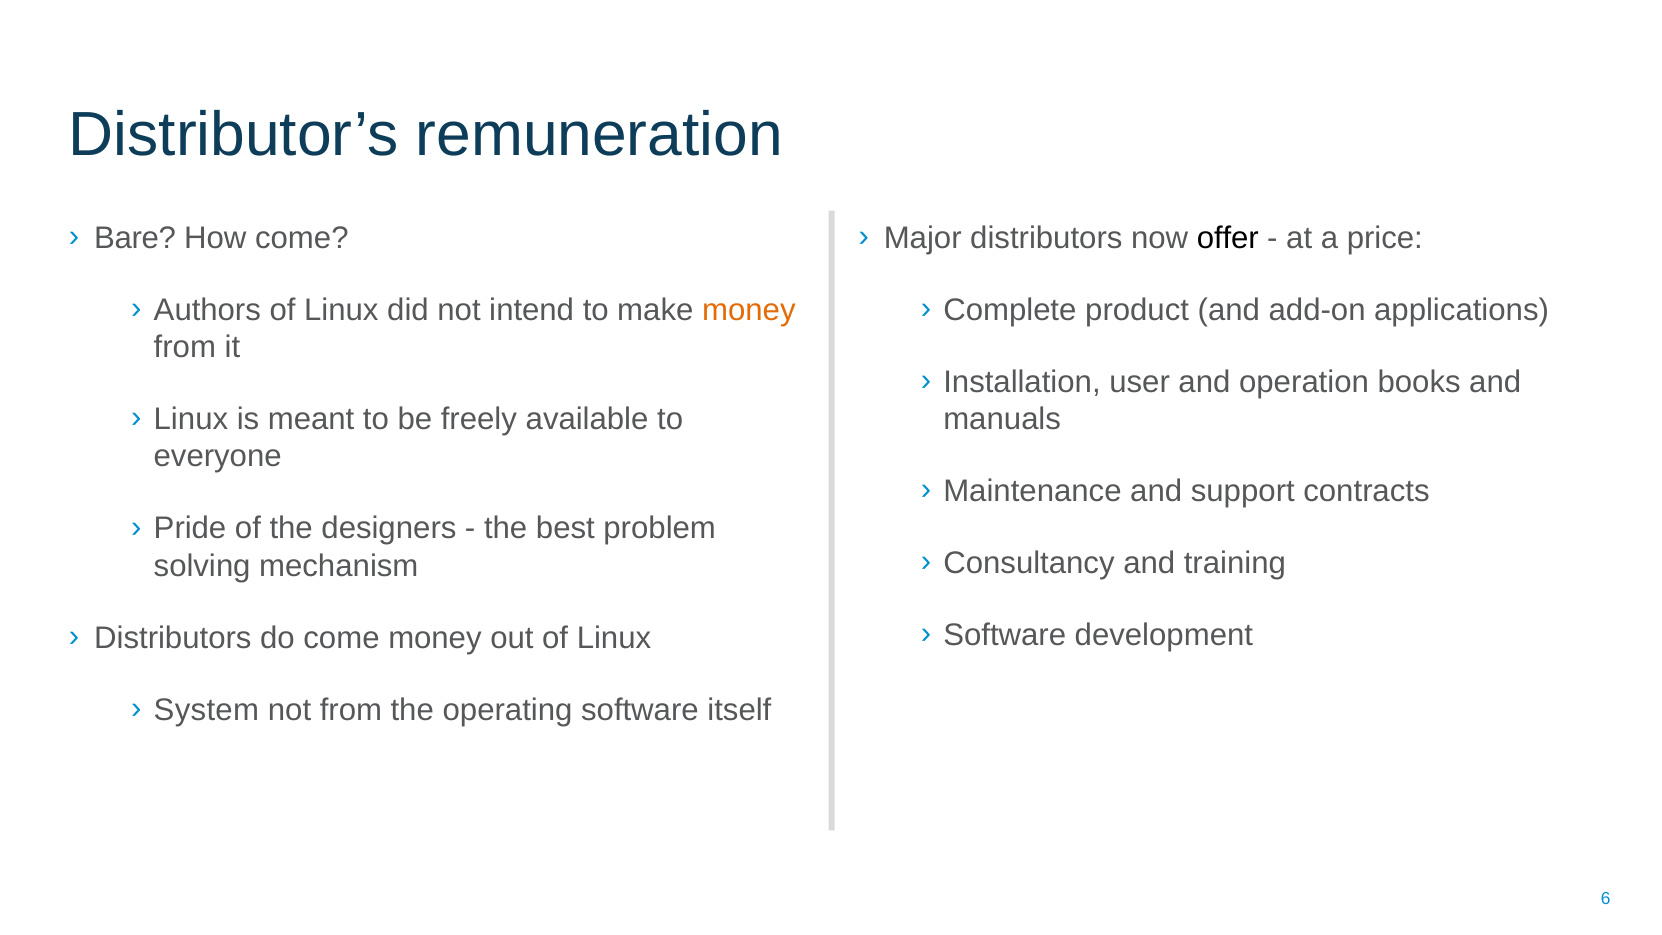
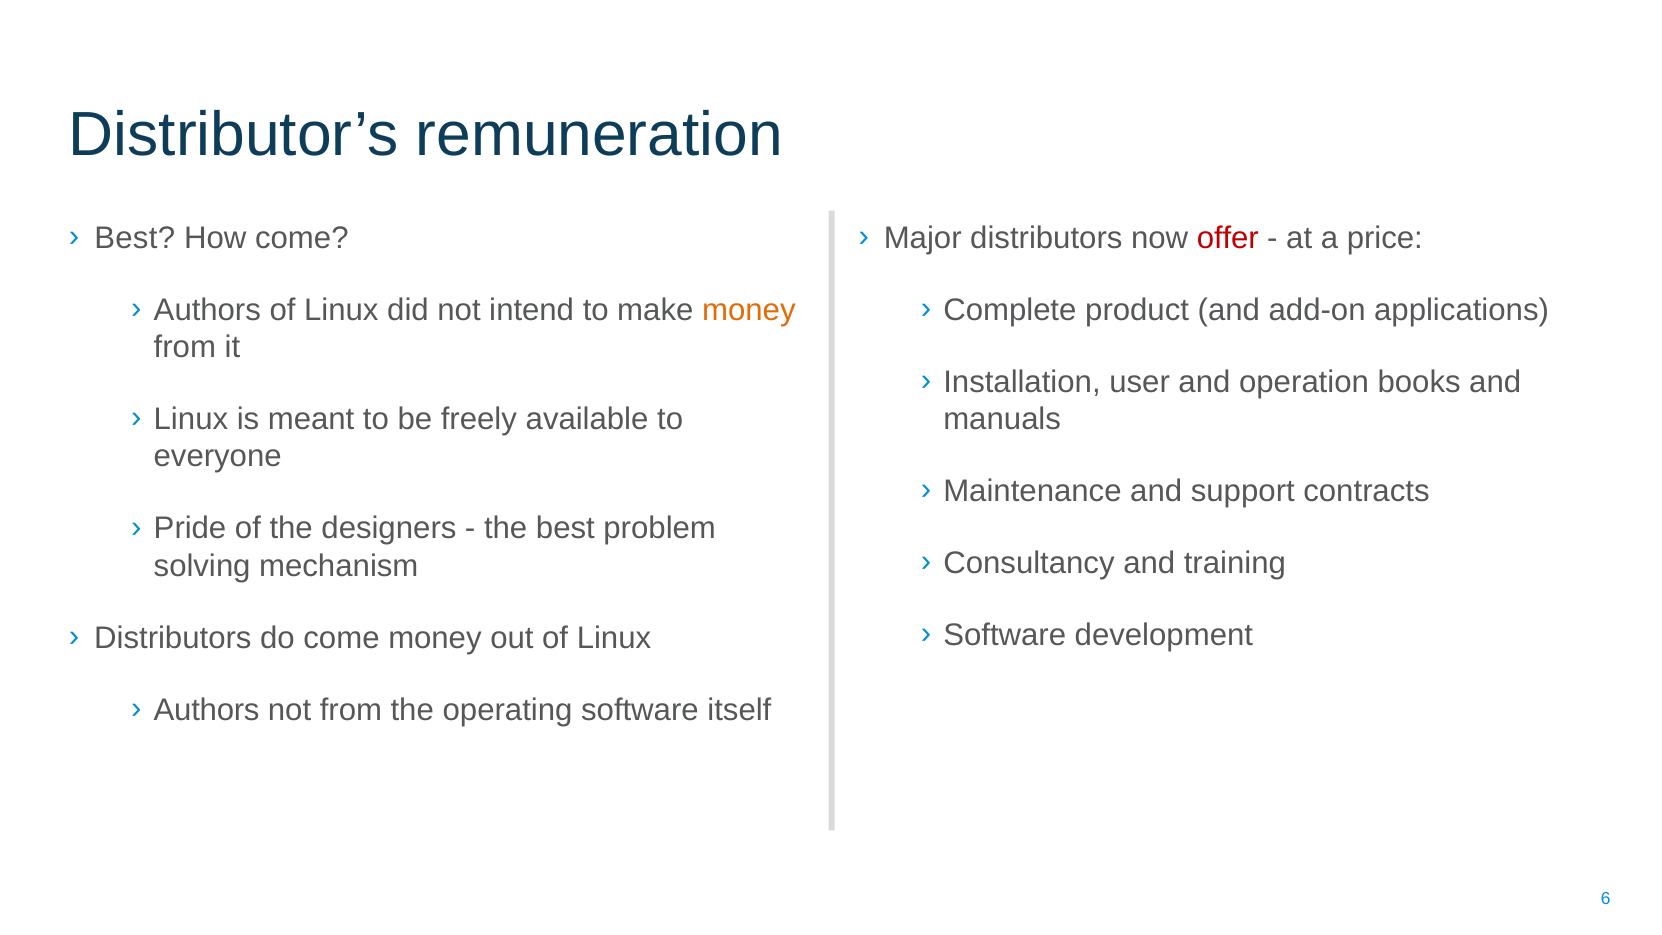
Bare: Bare -> Best (135, 238)
offer colour: black -> red (1228, 238)
System: System -> Authors (207, 710)
